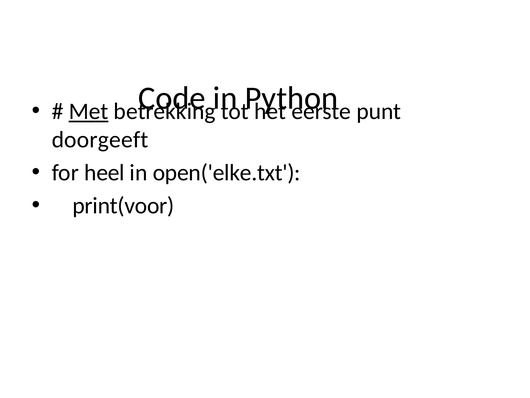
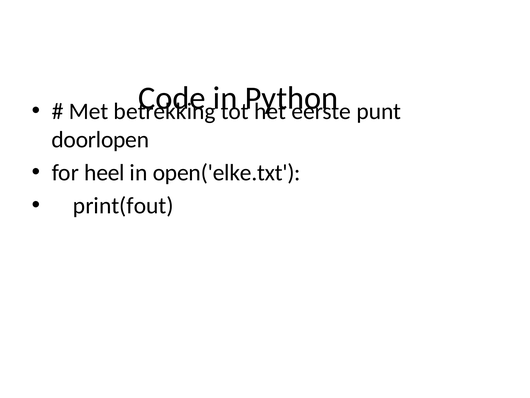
Met underline: present -> none (89, 111)
doorgeeft: doorgeeft -> doorlopen (100, 139)
print(voor: print(voor -> print(fout (123, 205)
